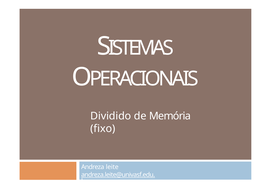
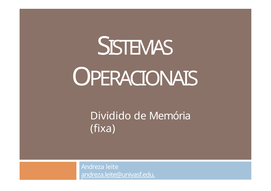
fixo: fixo -> fixa (103, 129)
